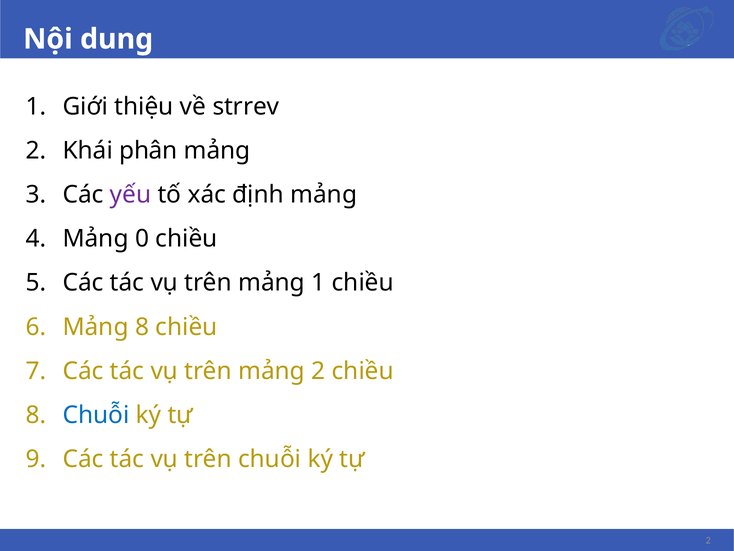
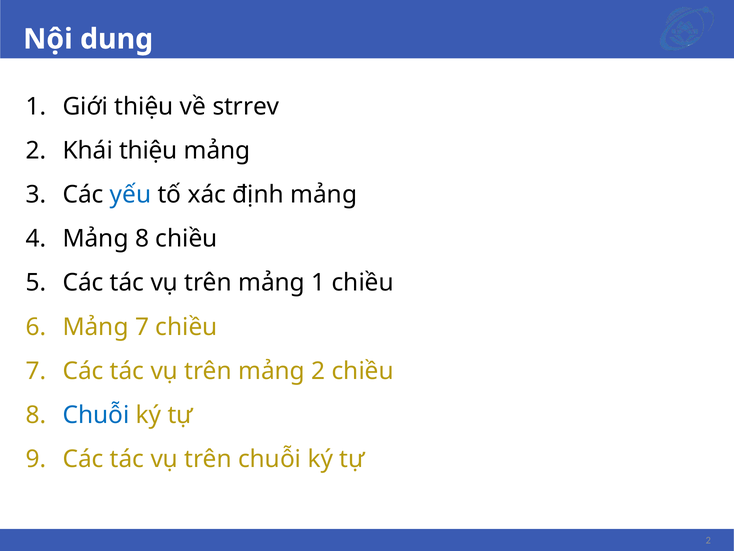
Khái phân: phân -> thiệu (148, 151)
yếu colour: purple -> blue (131, 195)
Mảng 0: 0 -> 8 (142, 239)
Mảng 8: 8 -> 7 (142, 327)
